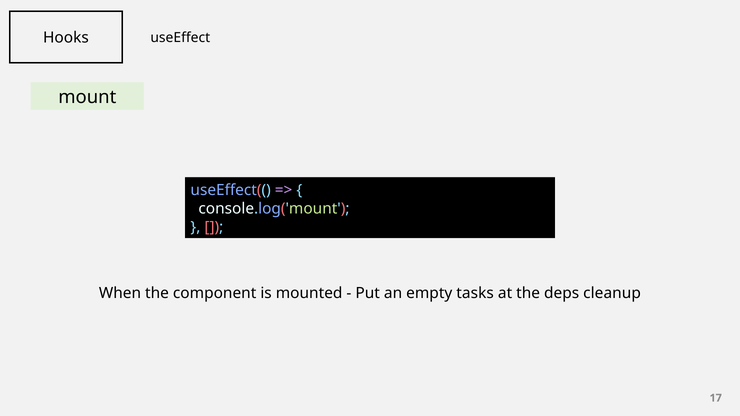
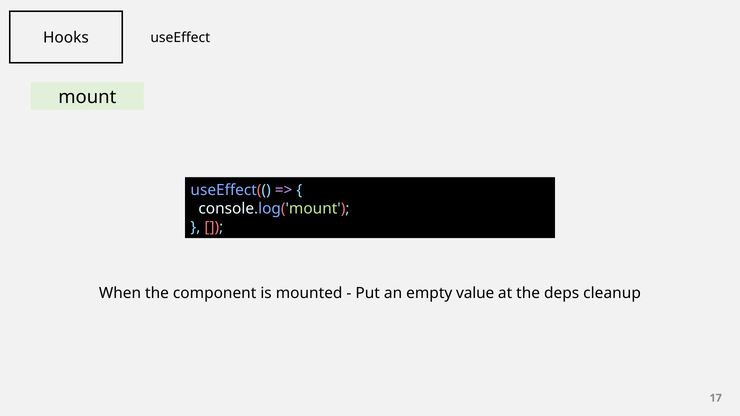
tasks: tasks -> value (475, 293)
